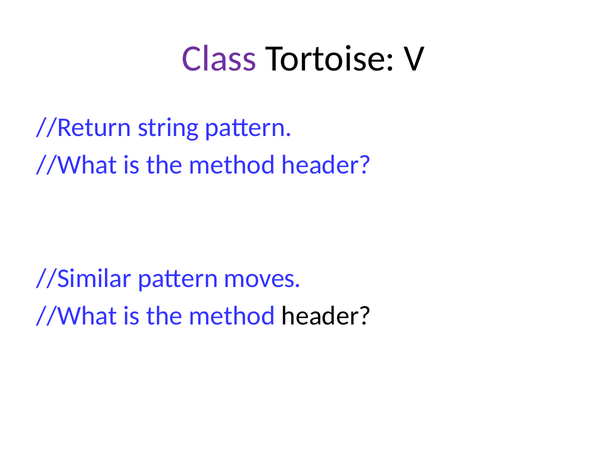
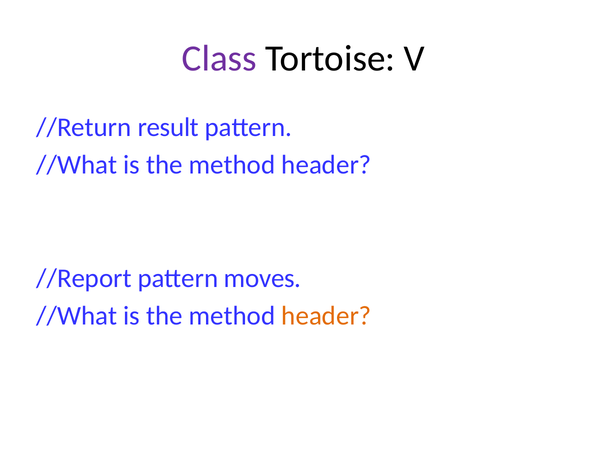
string: string -> result (168, 127)
//Similar: //Similar -> //Report (84, 278)
header colour: black -> orange (326, 316)
